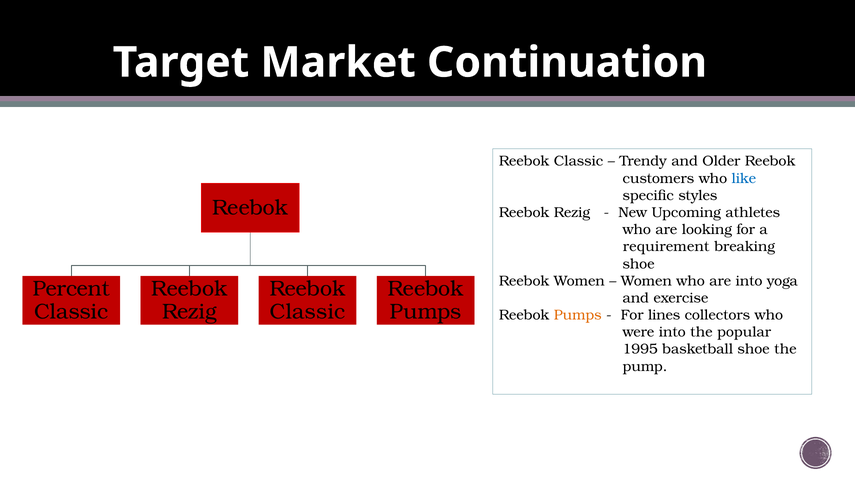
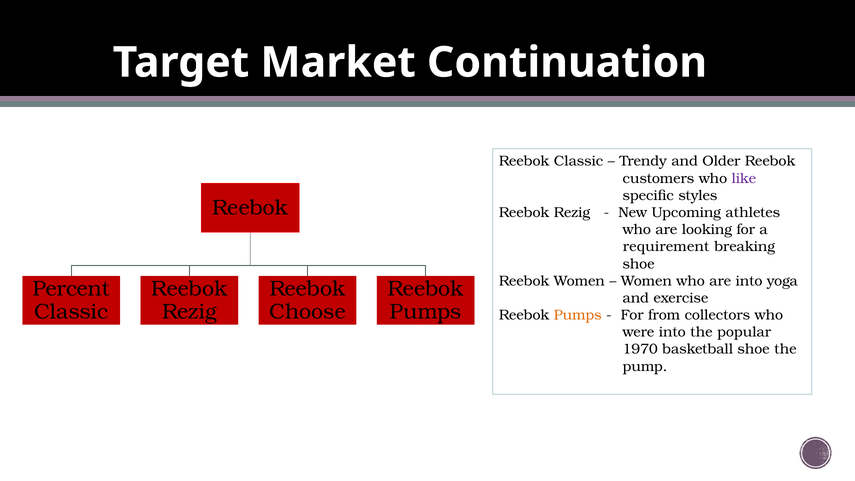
like colour: blue -> purple (744, 178)
Classic: Classic -> Choose (307, 312)
lines: lines -> from (664, 315)
1995: 1995 -> 1970 (640, 349)
